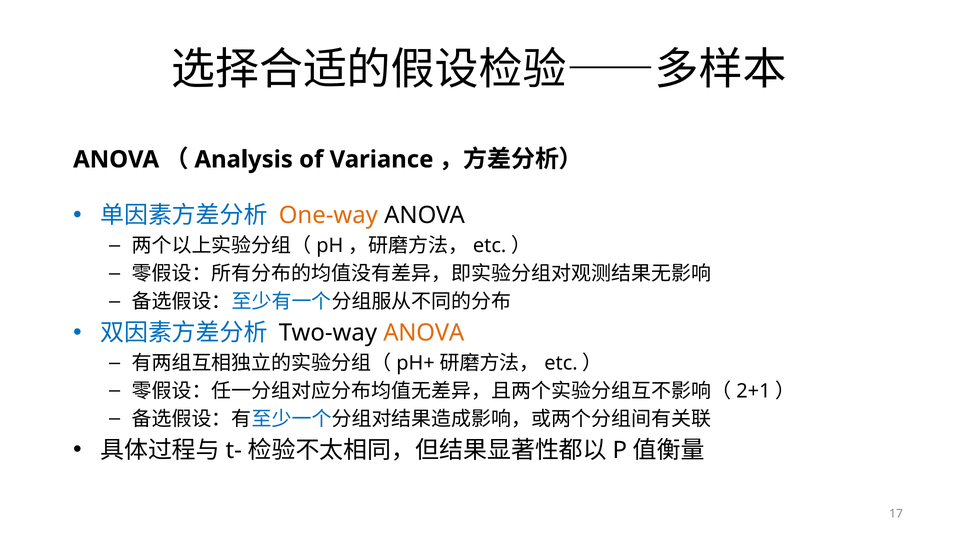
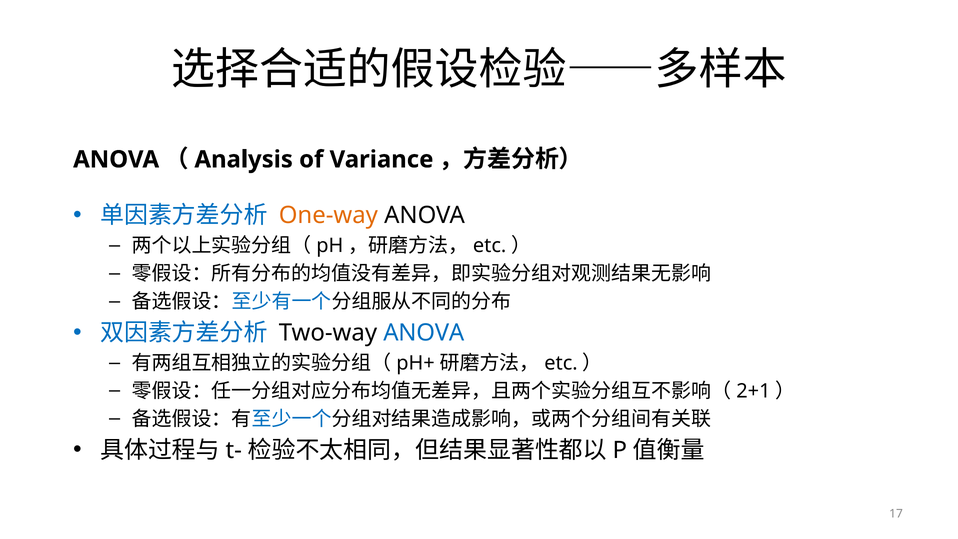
ANOVA colour: orange -> blue (424, 333)
